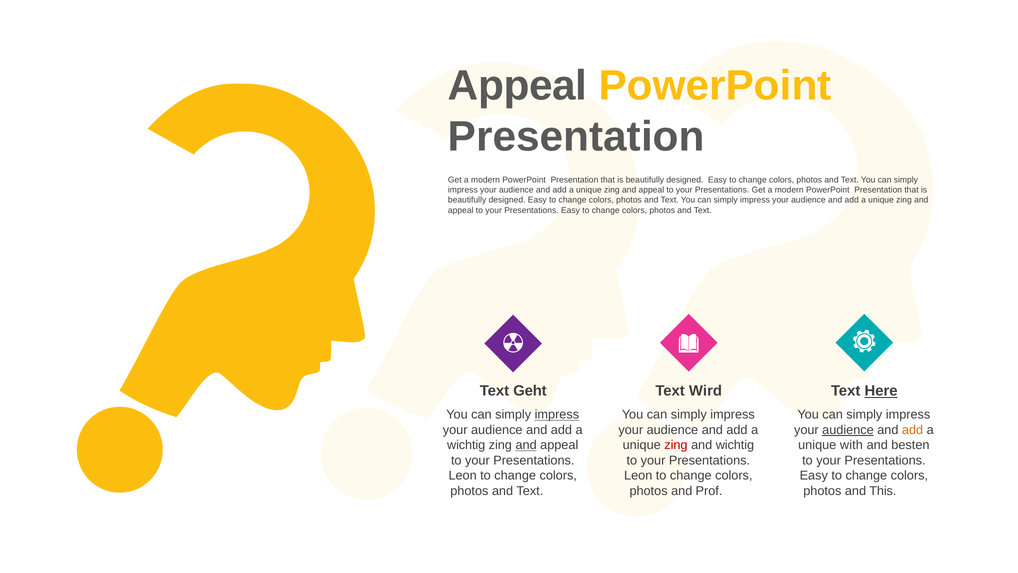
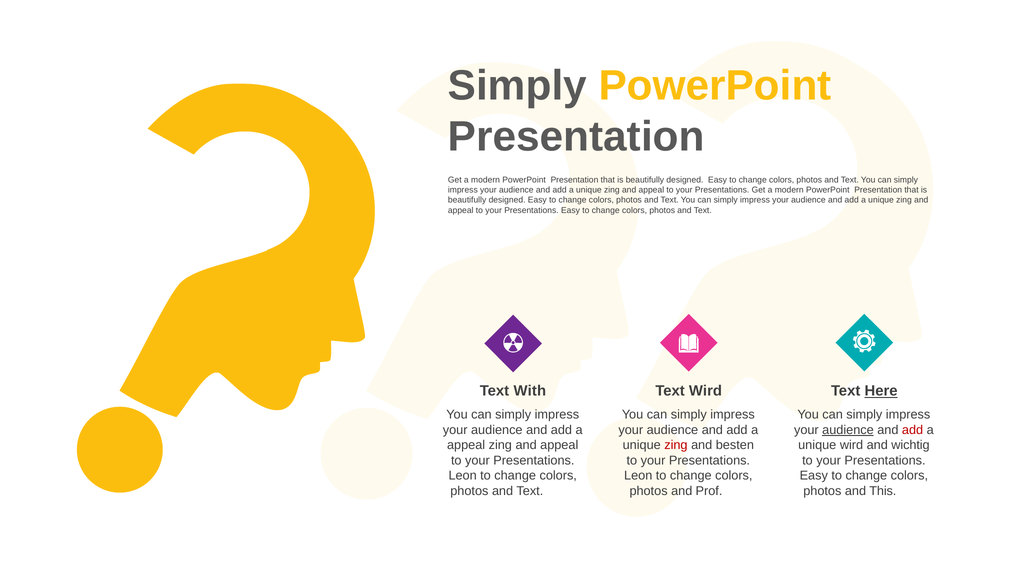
Appeal: Appeal -> Simply (517, 86)
Geht: Geht -> With (530, 391)
impress underline: present -> none (557, 414)
add colour: orange -> red (913, 430)
wichtig: wichtig -> appeal (466, 445)
and underline: present -> none (526, 445)
and wichtig: wichtig -> besten (735, 445)
unique with: with -> wird (852, 445)
besten: besten -> wichtig (910, 445)
